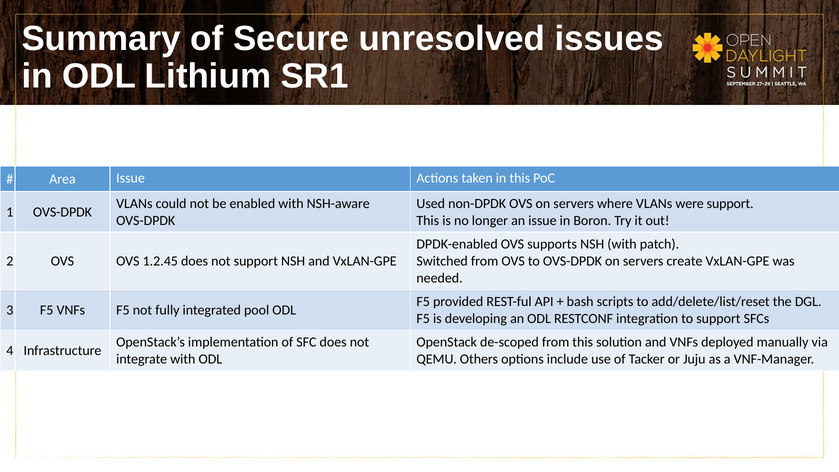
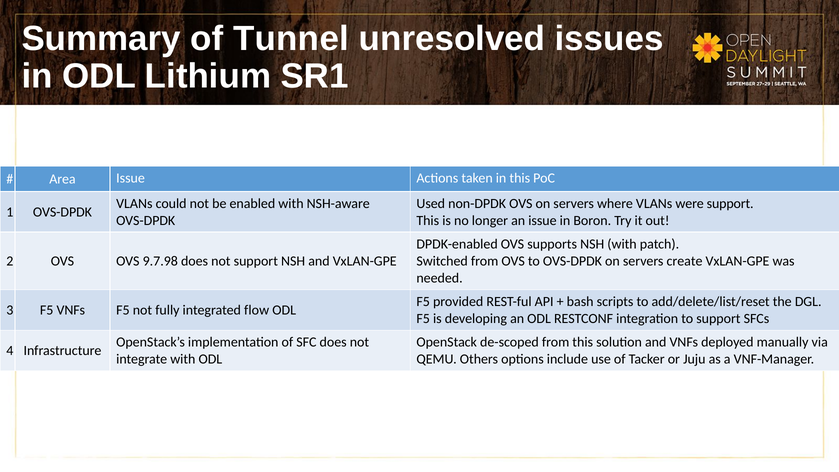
Secure: Secure -> Tunnel (291, 39)
1.2.45: 1.2.45 -> 9.7.98 (160, 261)
pool: pool -> flow (257, 310)
